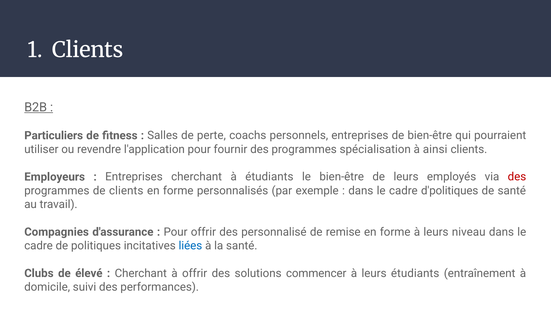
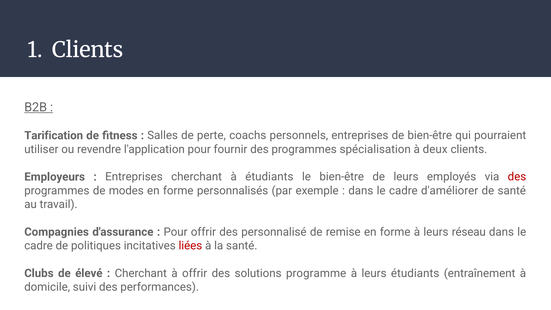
Particuliers: Particuliers -> Tarification (54, 135)
ainsi: ainsi -> deux (435, 149)
de clients: clients -> modes (126, 191)
d'politiques: d'politiques -> d'améliorer (450, 191)
niveau: niveau -> réseau (469, 232)
liées colour: blue -> red (190, 246)
commencer: commencer -> programme (316, 273)
